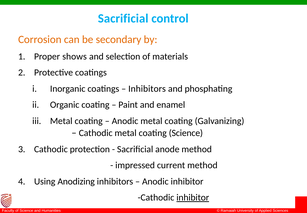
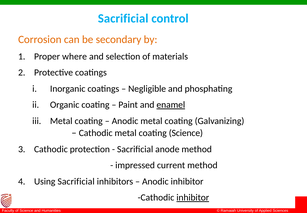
shows: shows -> where (75, 56)
Inhibitors: Inhibitors -> Negligible (147, 89)
enamel underline: none -> present (171, 105)
Using Anodizing: Anodizing -> Sacrificial (76, 181)
